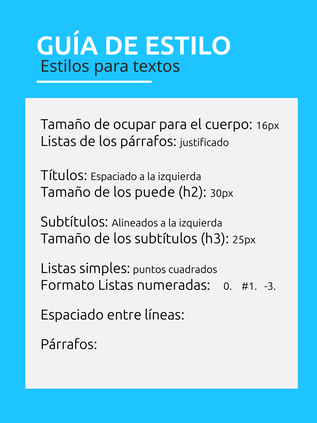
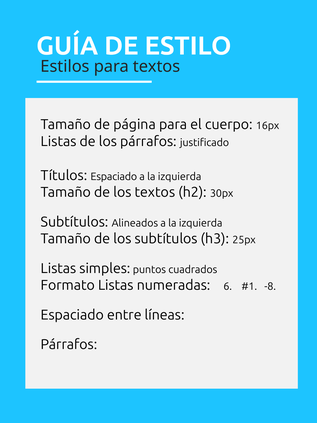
ocupar: ocupar -> página (135, 124)
los puede: puede -> textos (155, 192)
0: 0 -> 6 (228, 286)
-3: -3 -> -8 (270, 286)
